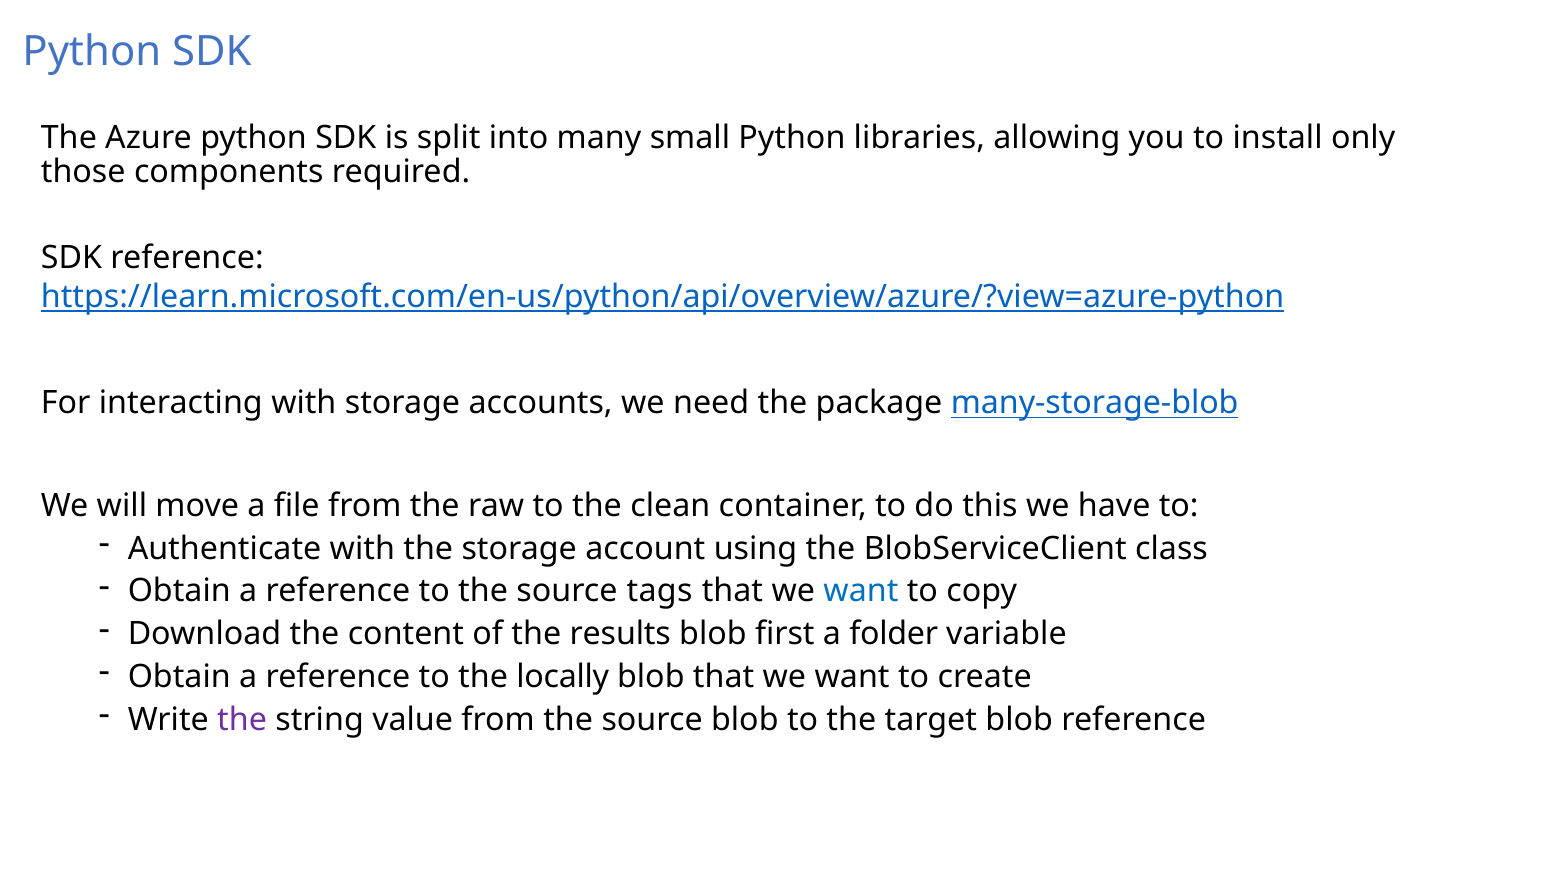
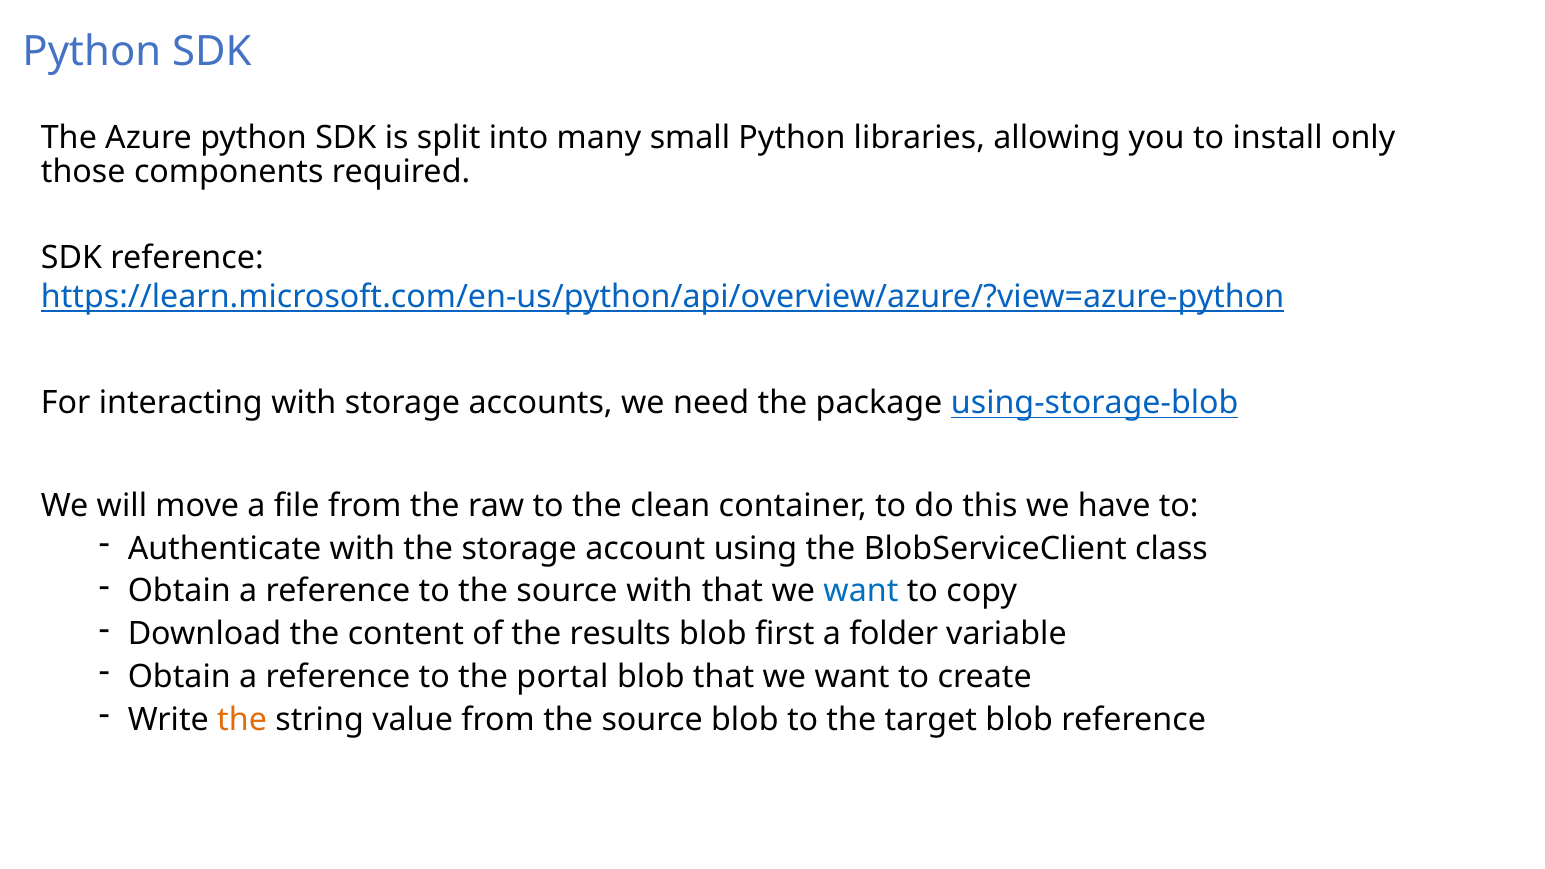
many-storage-blob: many-storage-blob -> using-storage-blob (1095, 403)
source tags: tags -> with (660, 591)
locally: locally -> portal (562, 677)
the colour: purple -> orange (242, 720)
